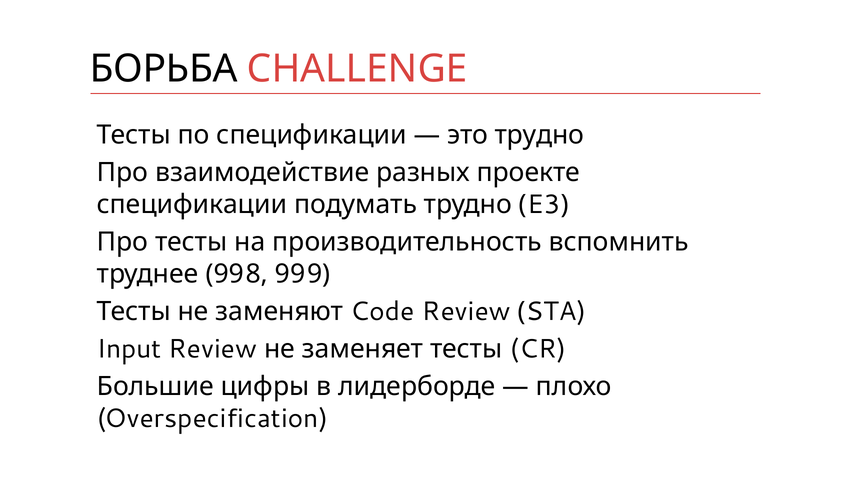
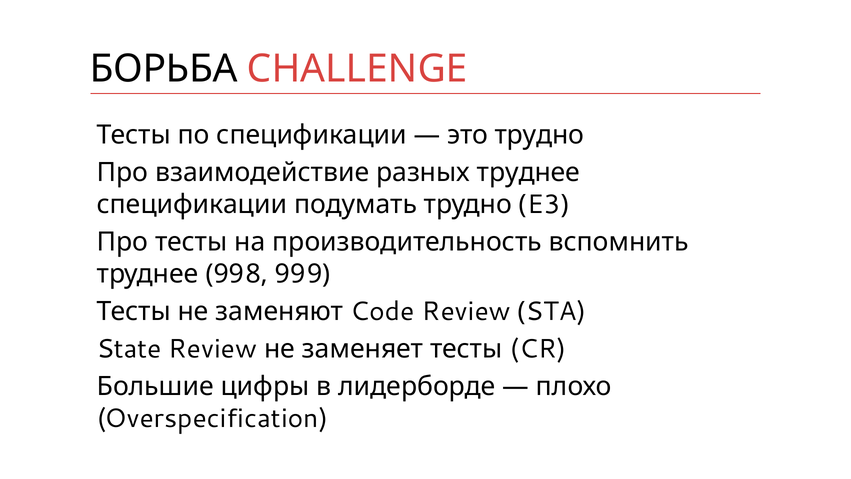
разных проекте: проекте -> труднее (528, 172)
Input: Input -> State (129, 349)
